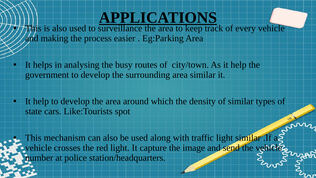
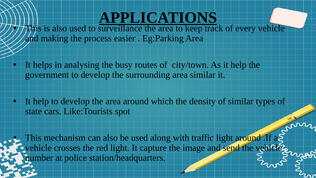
light similar: similar -> around (248, 138)
